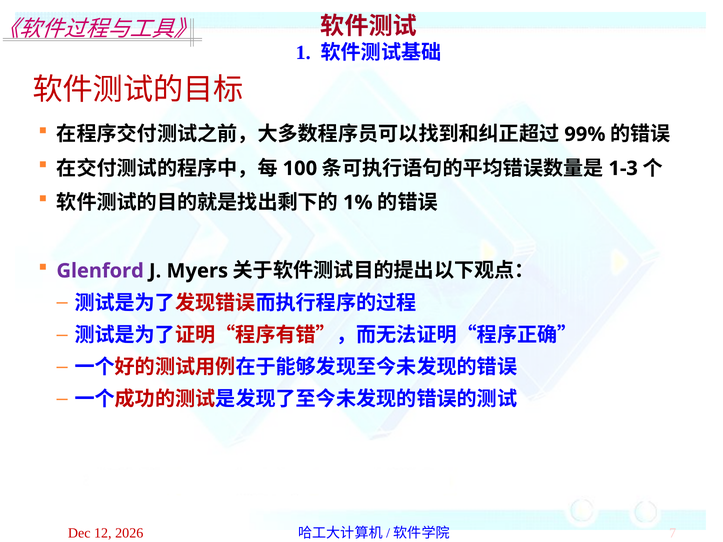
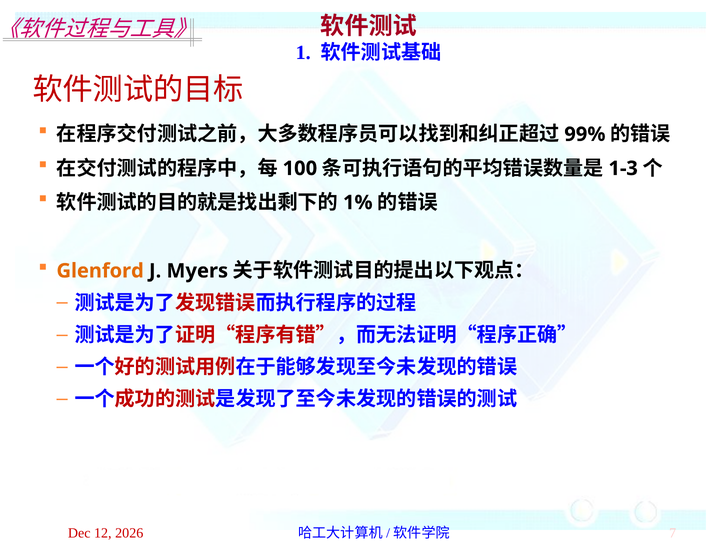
Glenford colour: purple -> orange (100, 271)
